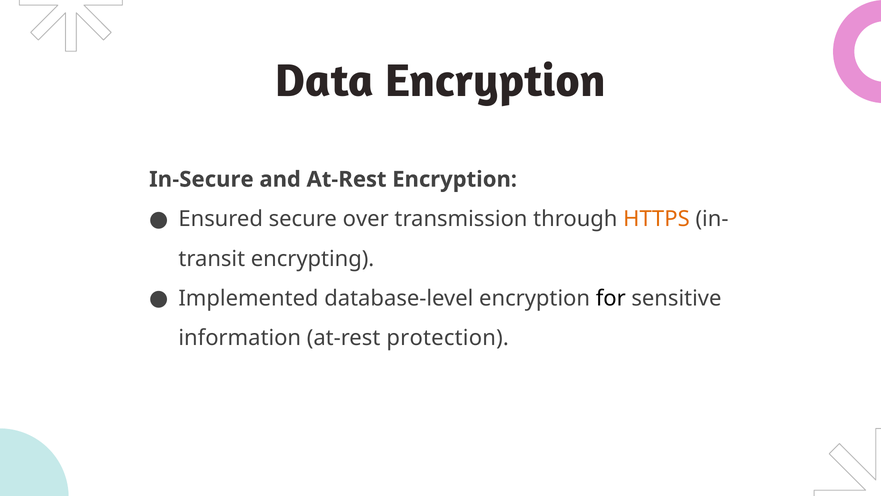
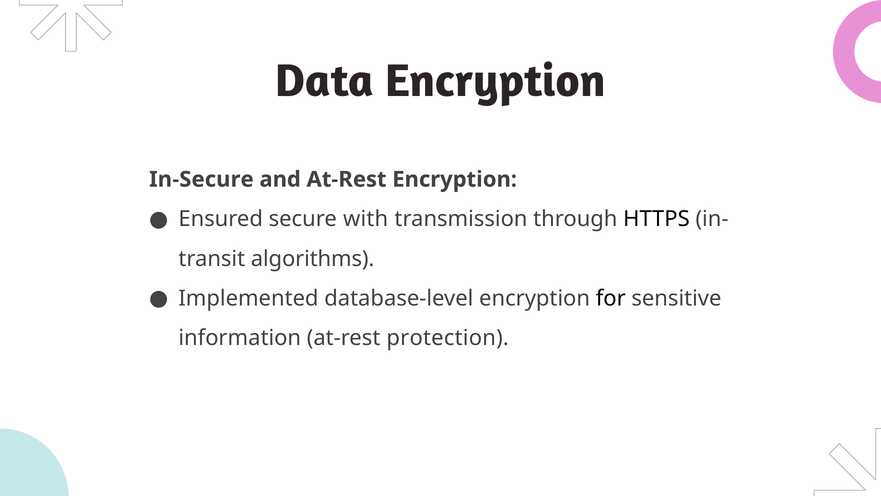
over: over -> with (366, 219)
HTTPS colour: orange -> black (656, 219)
encrypting: encrypting -> algorithms (313, 259)
